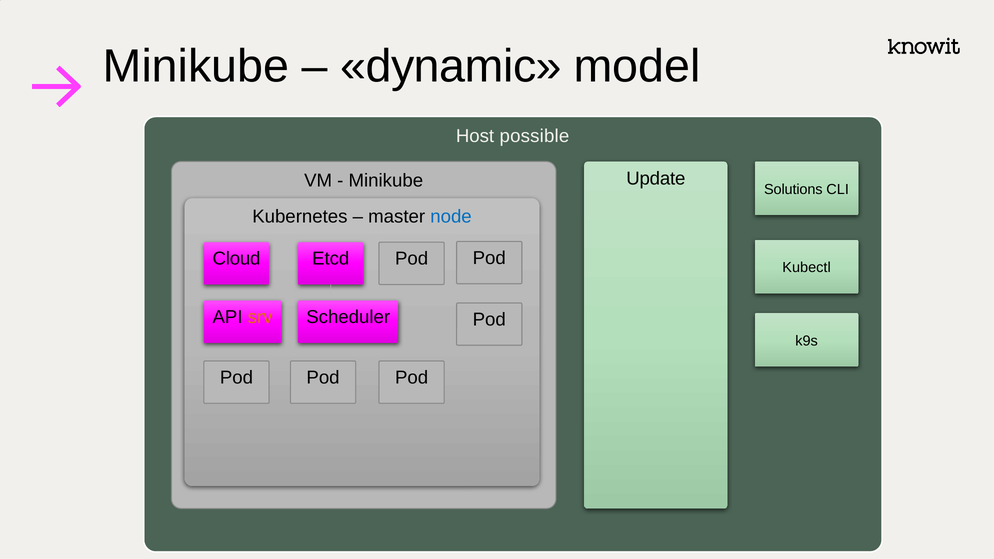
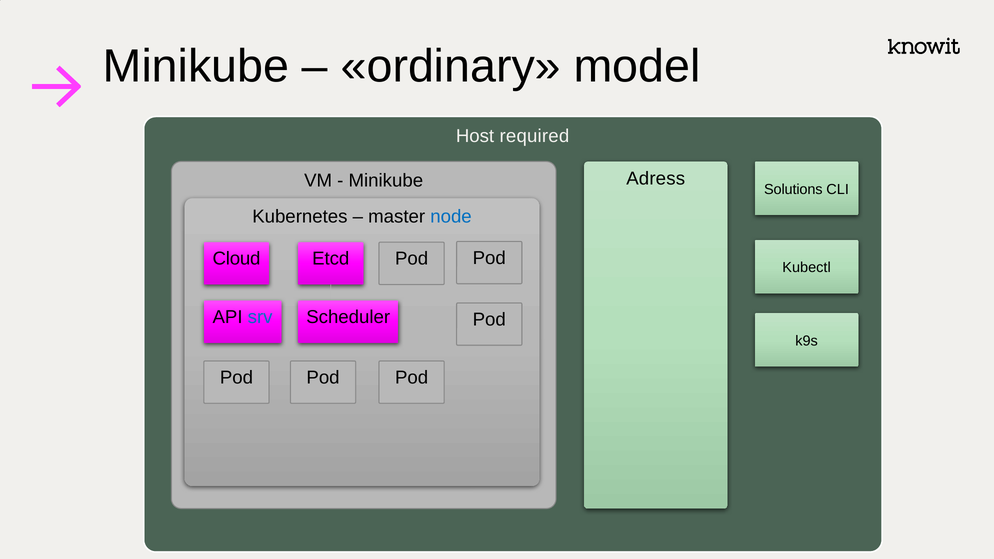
dynamic: dynamic -> ordinary (451, 66)
possible: possible -> required (534, 136)
Update: Update -> Adress (656, 179)
srv colour: orange -> blue (260, 317)
